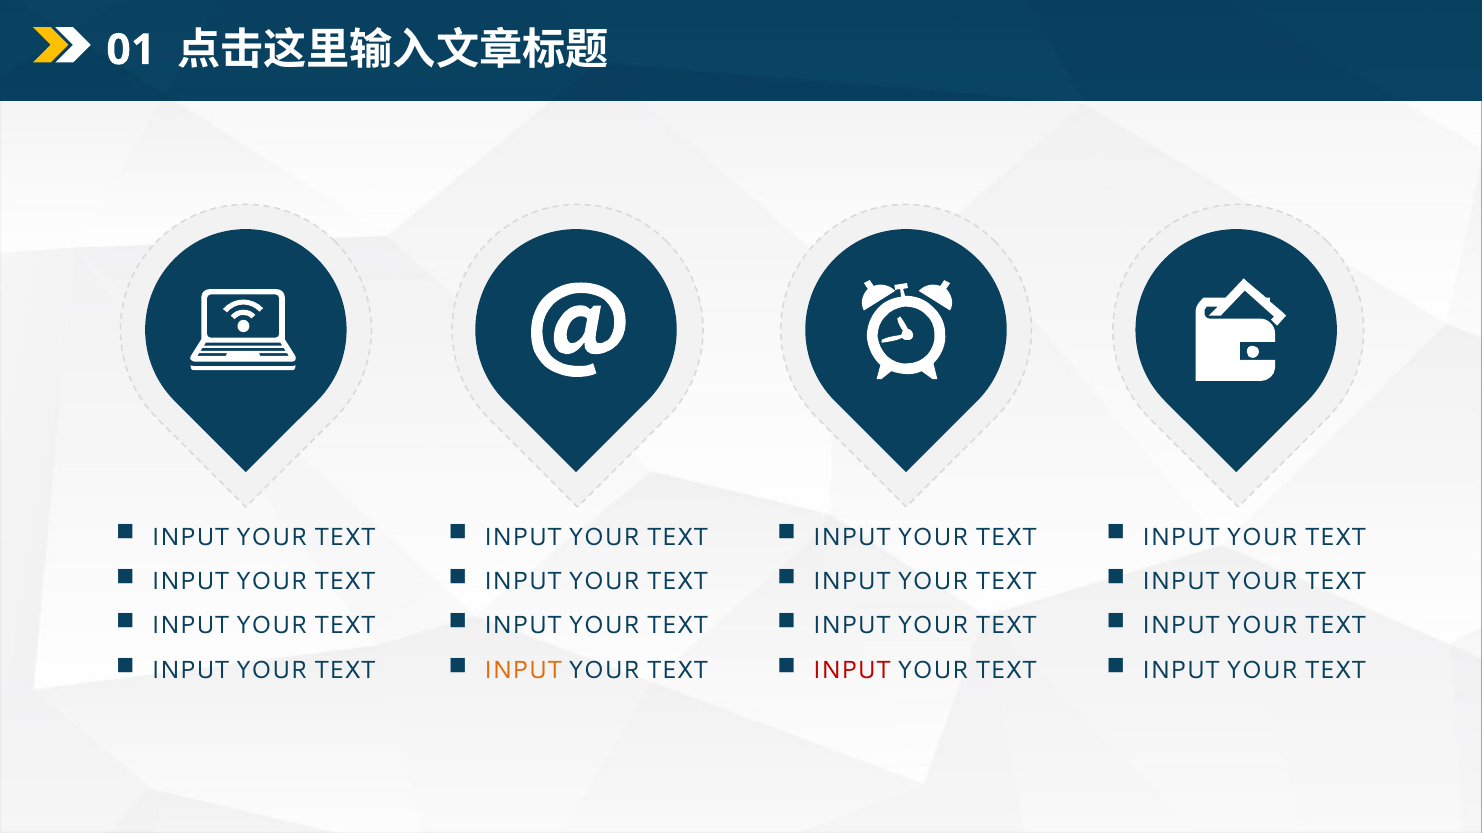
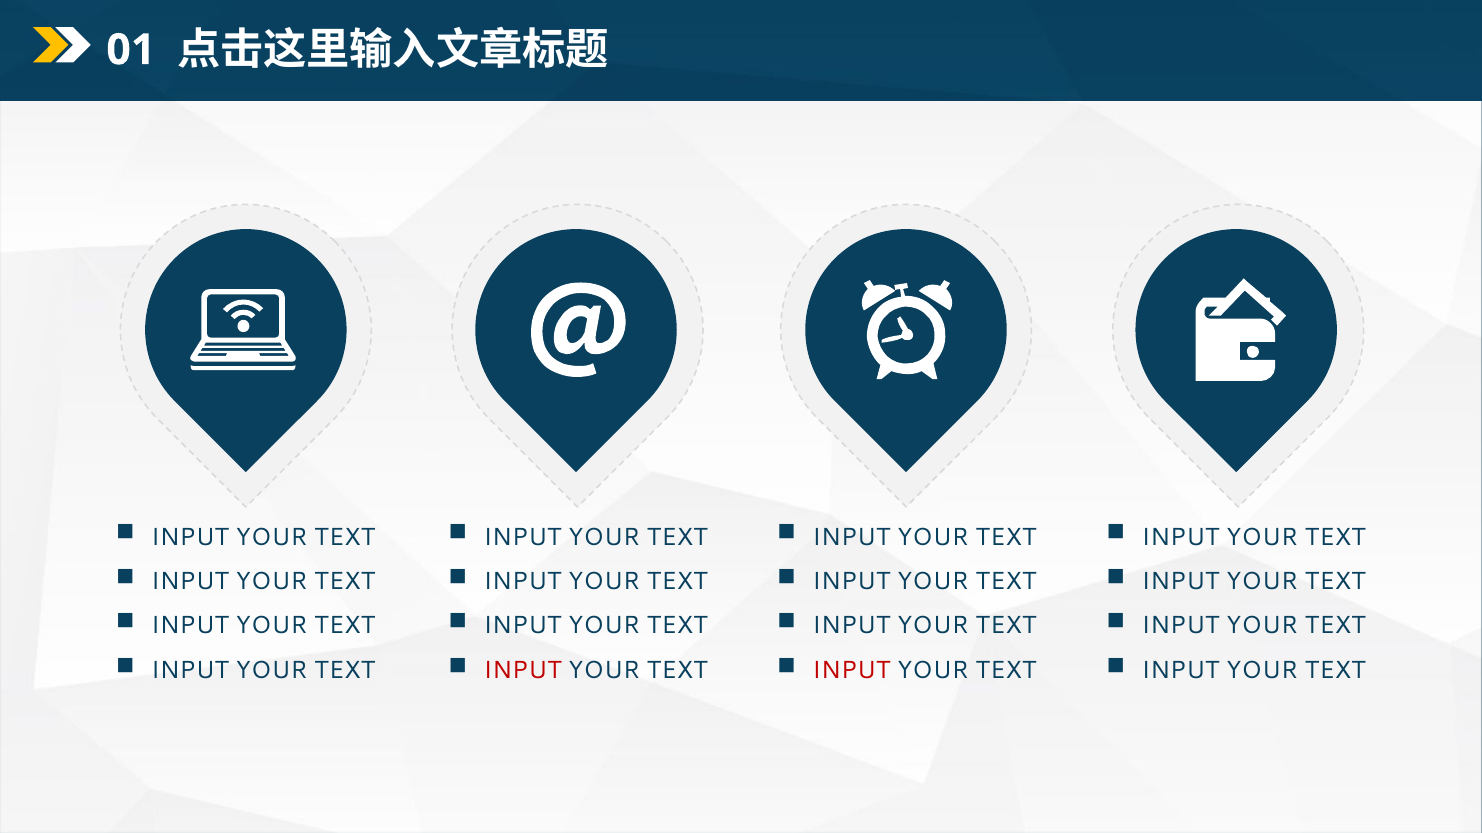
INPUT colour: orange -> red (522, 671)
